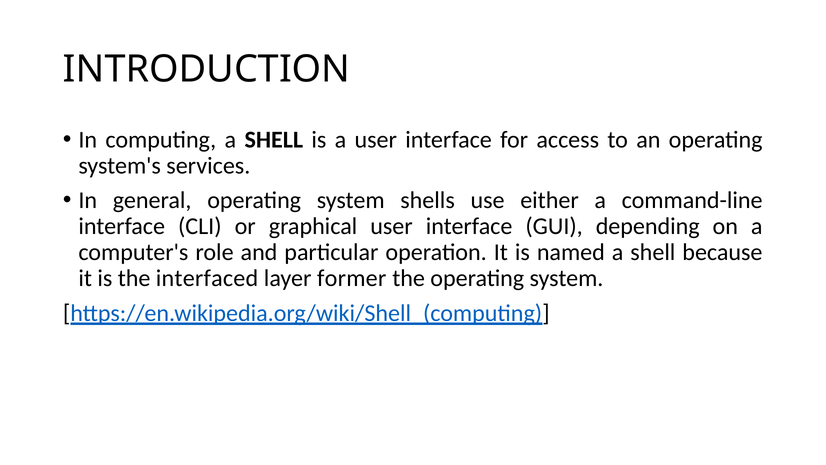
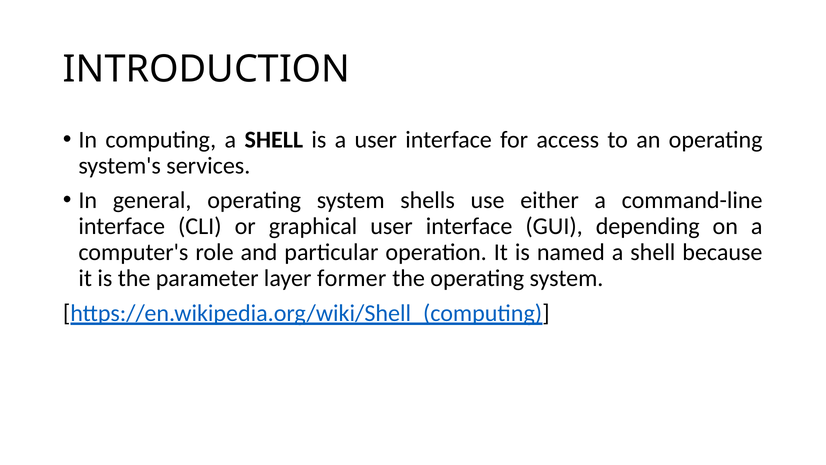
interfaced: interfaced -> parameter (207, 278)
